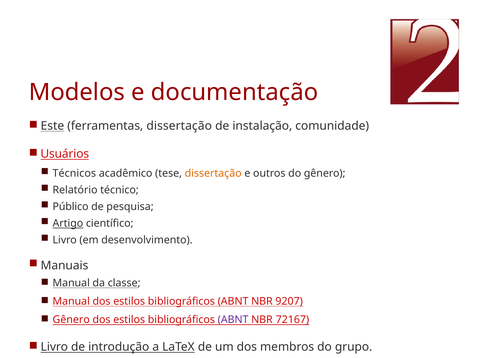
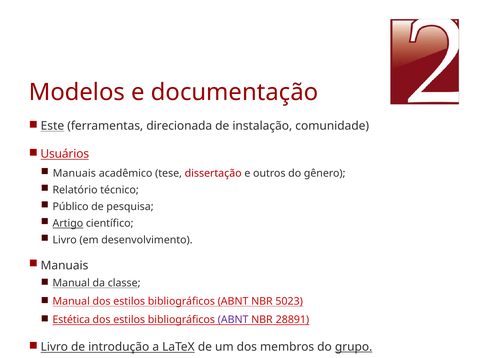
ferramentas dissertação: dissertação -> direcionada (179, 126)
Técnicos: Técnicos -> Manuais (74, 173)
dissertação colour: orange -> red (213, 173)
9207: 9207 -> 5023 (289, 302)
Gênero: Gênero -> Estética (71, 320)
72167: 72167 -> 28891 (292, 320)
grupo underline: none -> present (354, 347)
